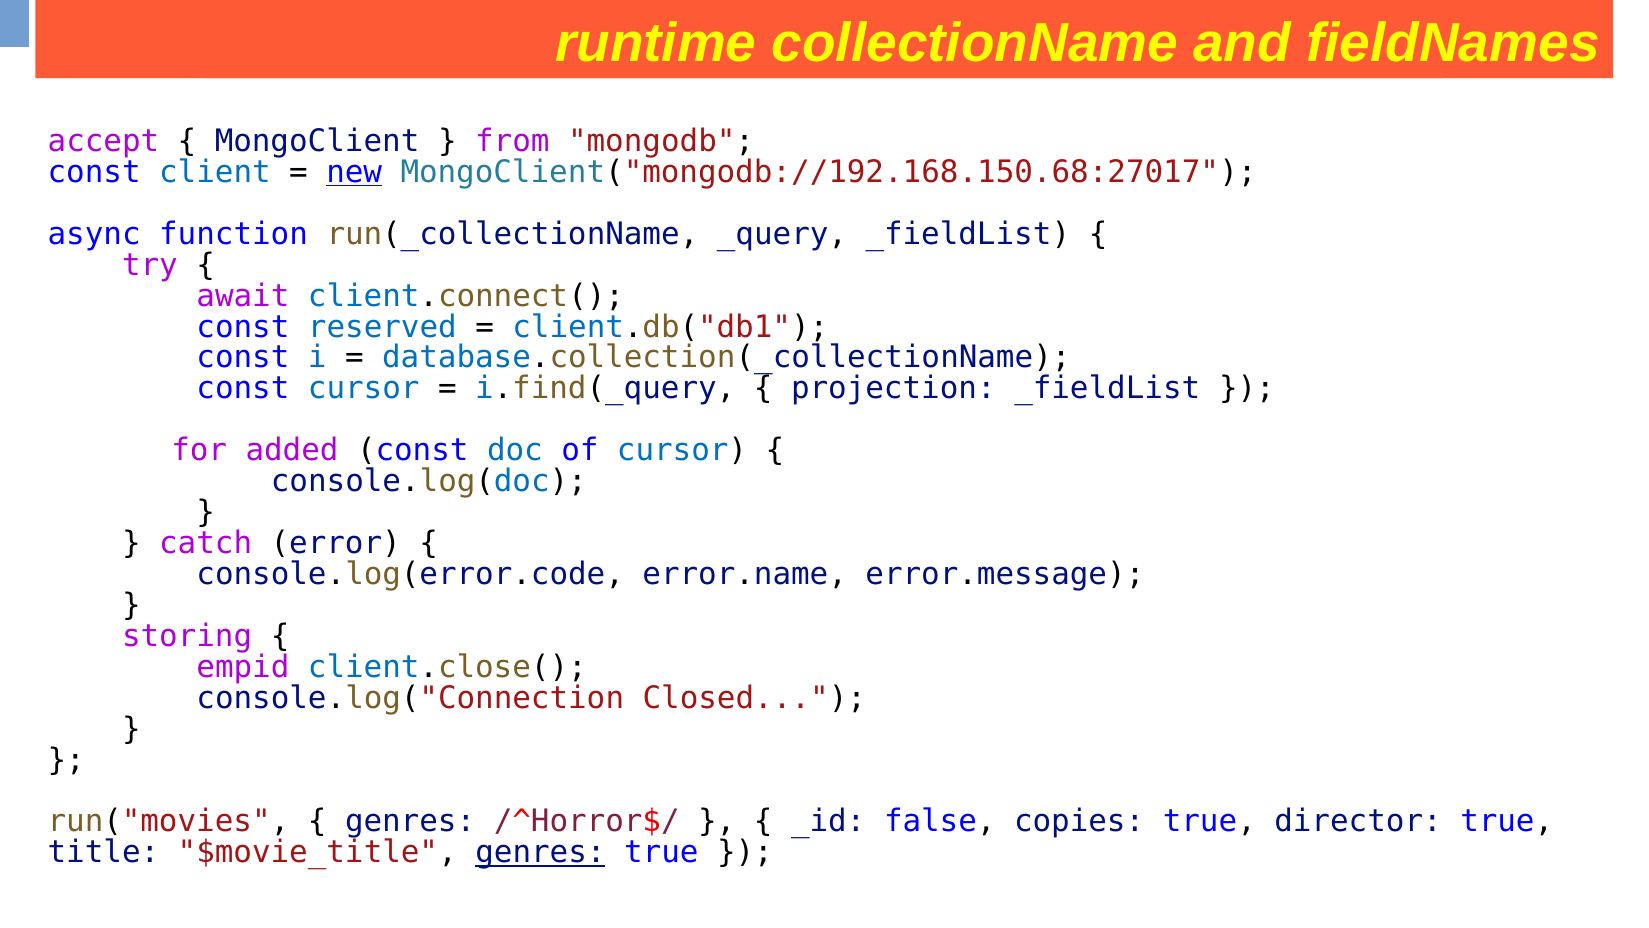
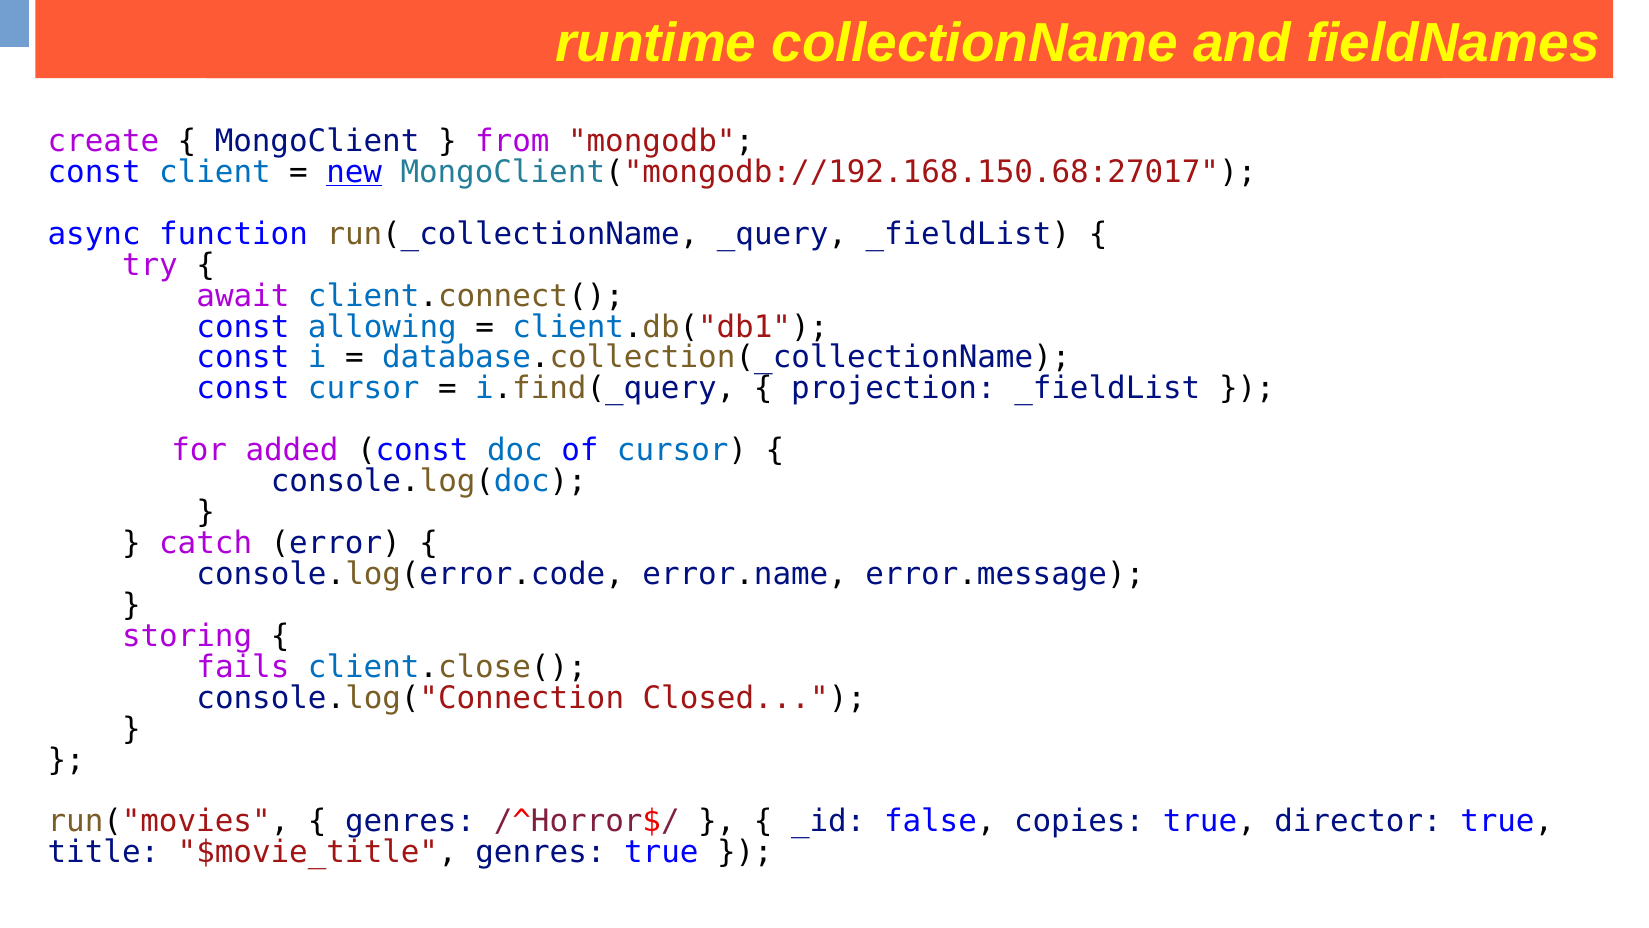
accept: accept -> create (103, 141)
reserved: reserved -> allowing (382, 327)
empid: empid -> fails (243, 667)
genres underline: present -> none (540, 852)
